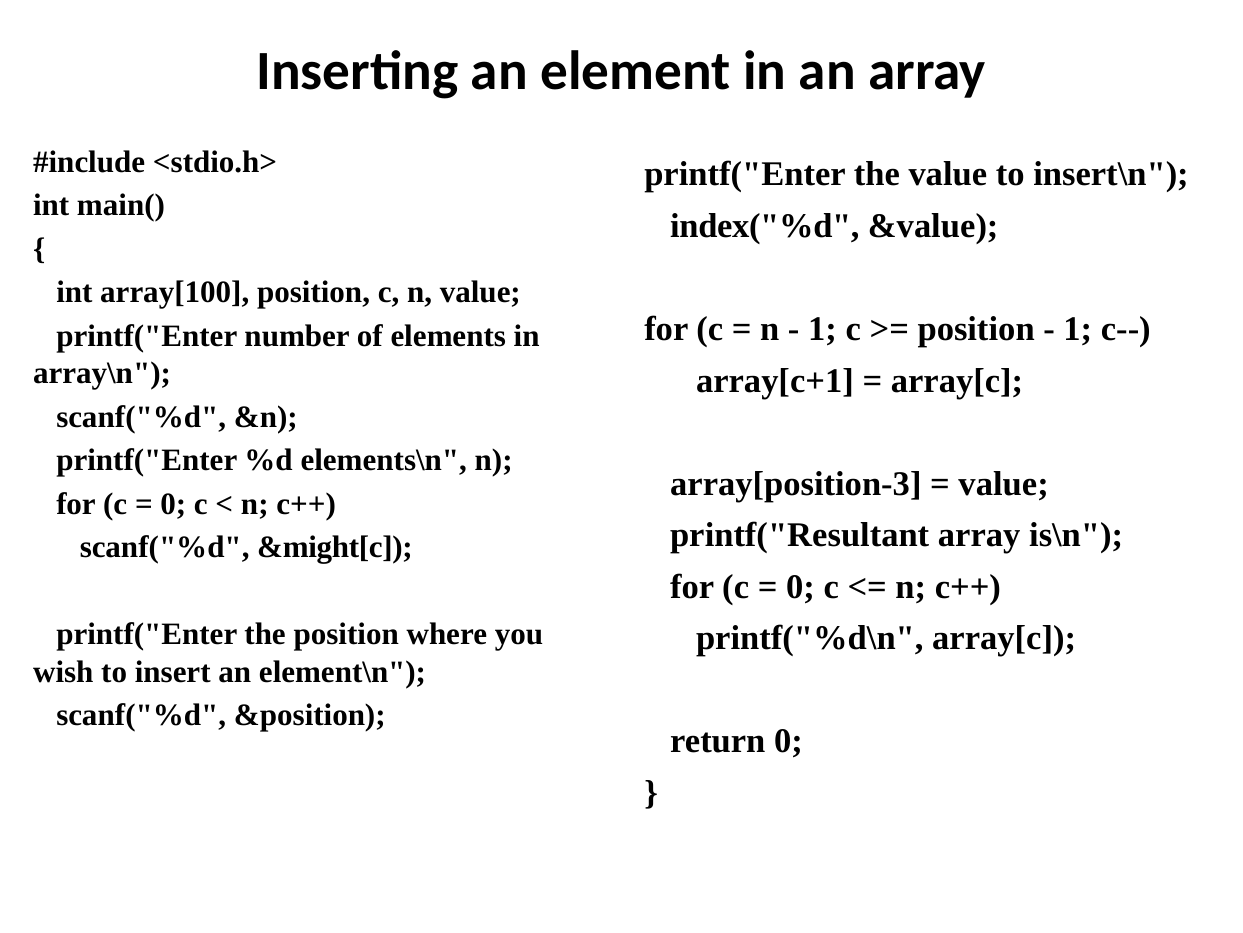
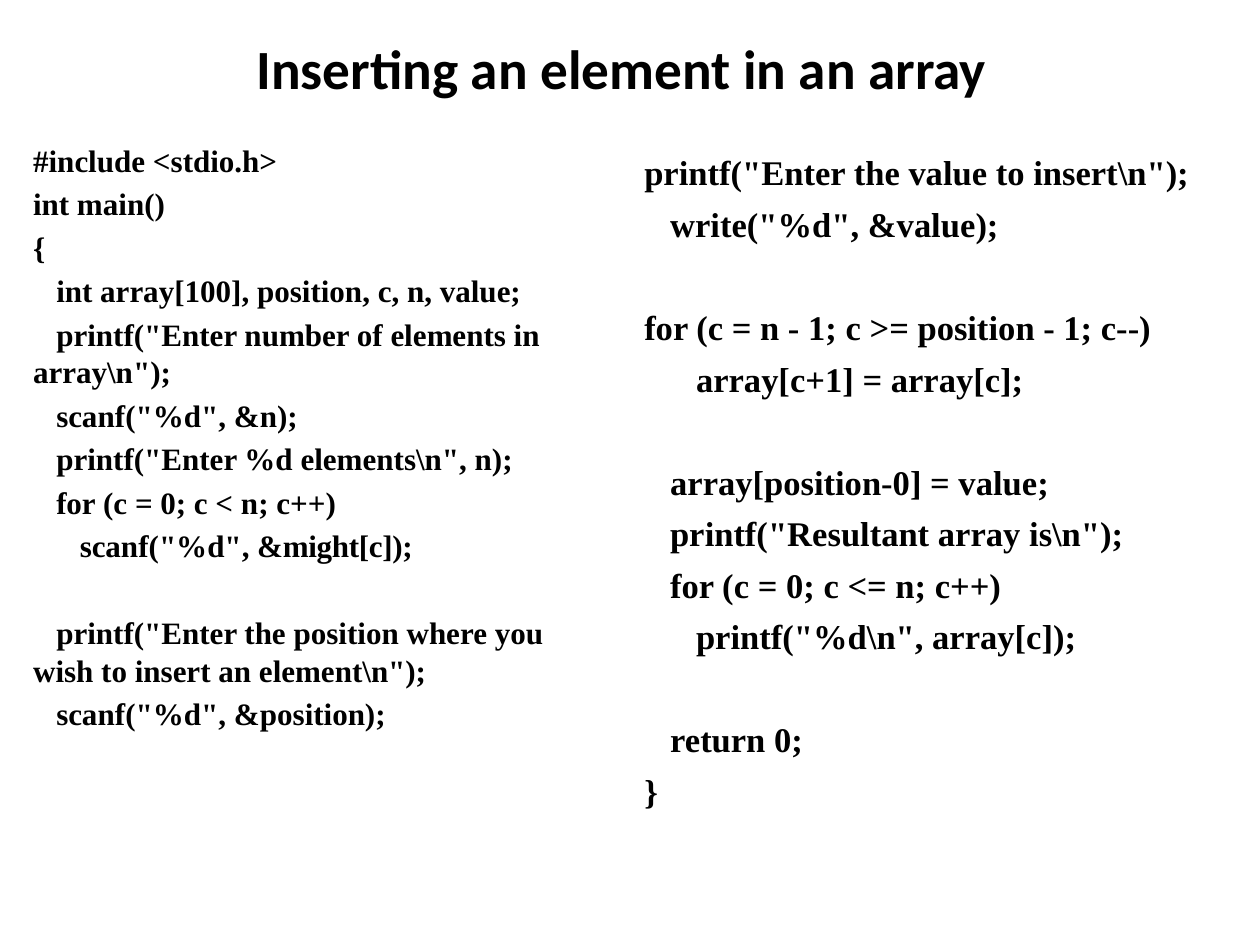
index("%d: index("%d -> write("%d (765, 226)
array[position-3: array[position-3 -> array[position-0 (796, 483)
